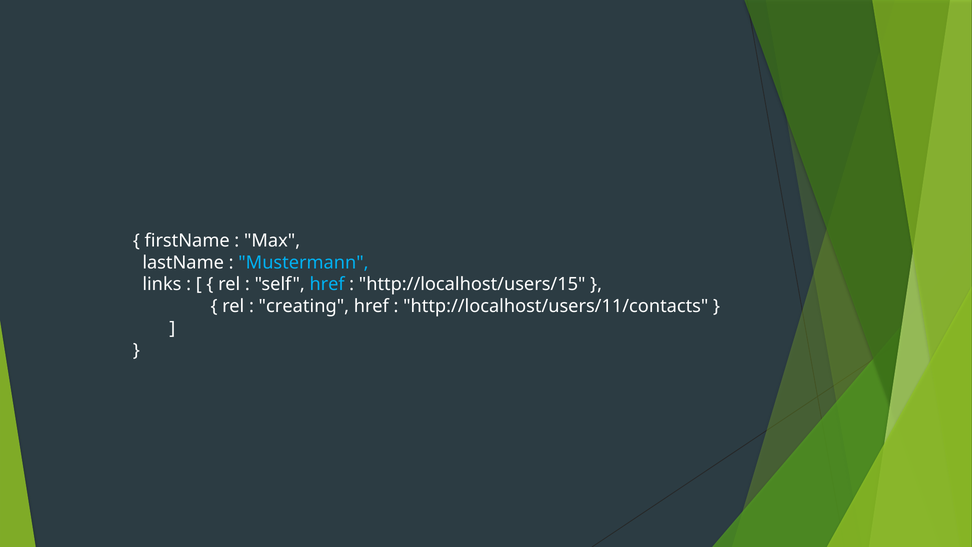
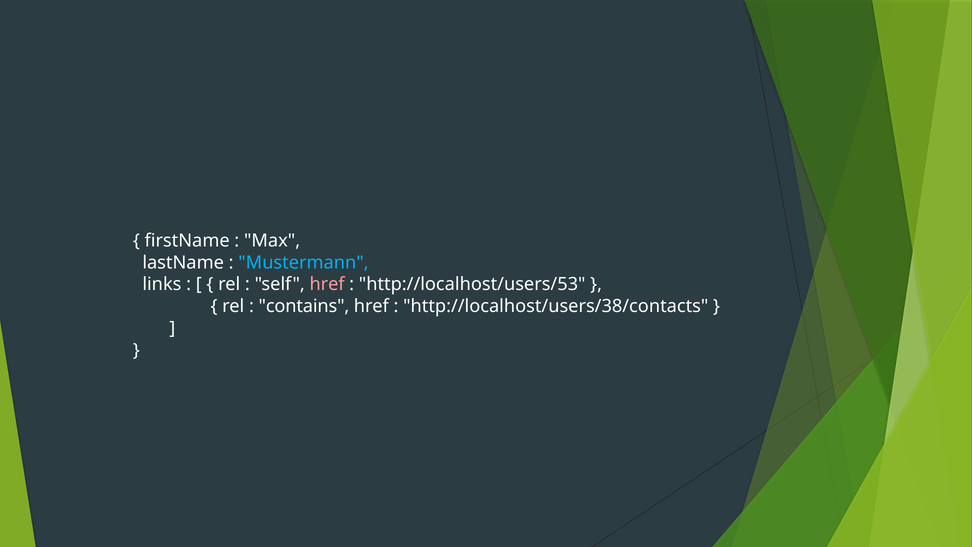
href colour: light blue -> pink (327, 284)
http://localhost/users/15: http://localhost/users/15 -> http://localhost/users/53 (472, 284)
creating: creating -> contains (304, 306)
http://localhost/users/11/contacts: http://localhost/users/11/contacts -> http://localhost/users/38/contacts (556, 306)
